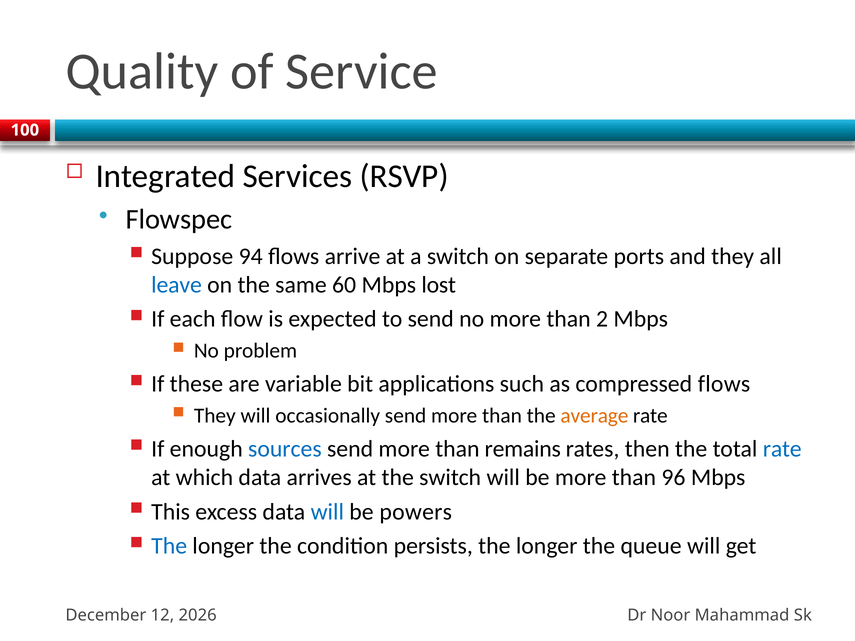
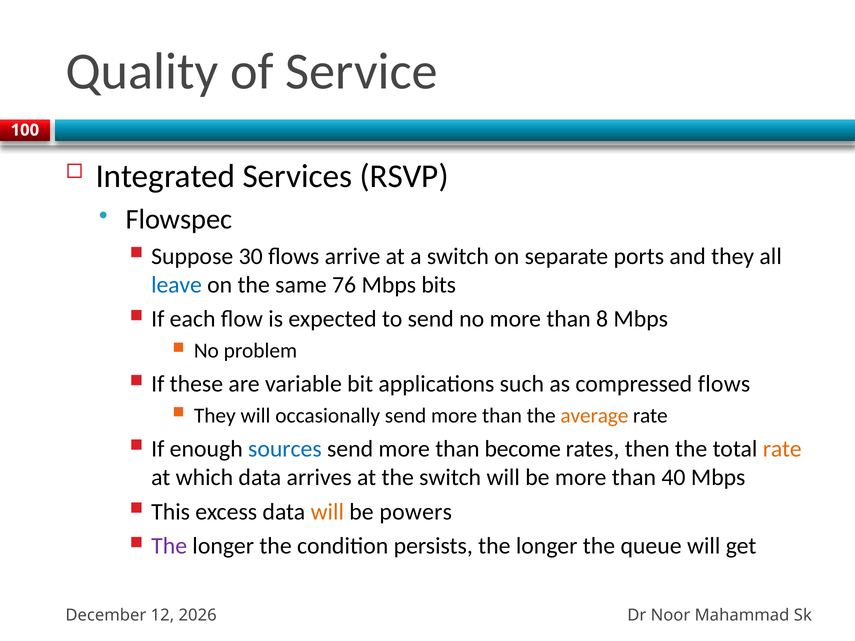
94: 94 -> 30 (251, 256)
60: 60 -> 76 (344, 285)
lost: lost -> bits (439, 285)
2: 2 -> 8 (602, 319)
remains: remains -> become (523, 449)
rate colour: blue -> orange (782, 449)
96: 96 -> 40 (673, 477)
will colour: blue -> orange (327, 512)
The colour: blue -> purple (169, 546)
